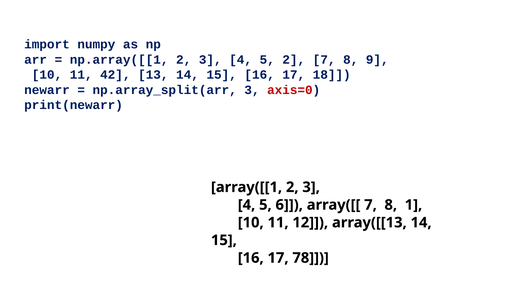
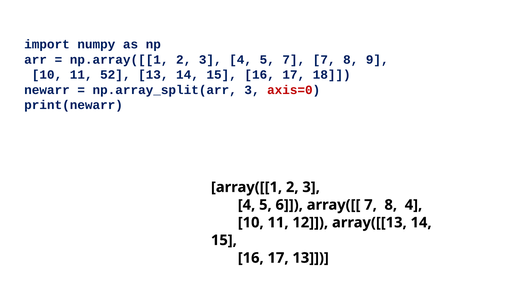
5 2: 2 -> 7 (294, 60)
42: 42 -> 52 (115, 75)
8 1: 1 -> 4 (413, 205)
17 78: 78 -> 13 (311, 258)
